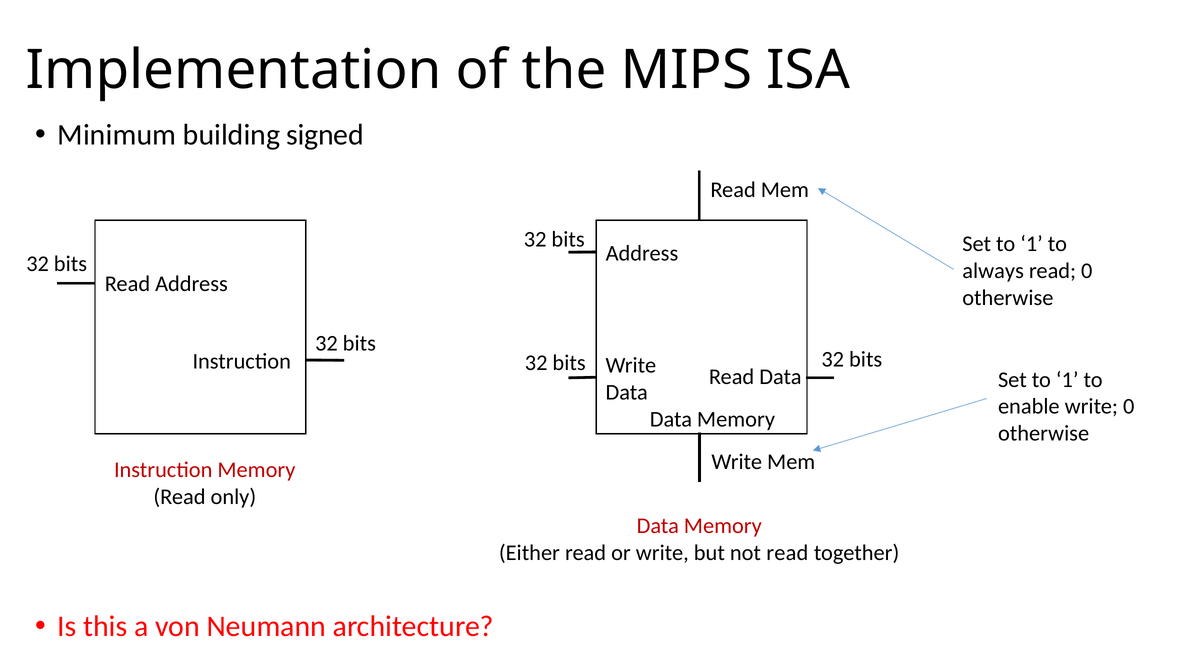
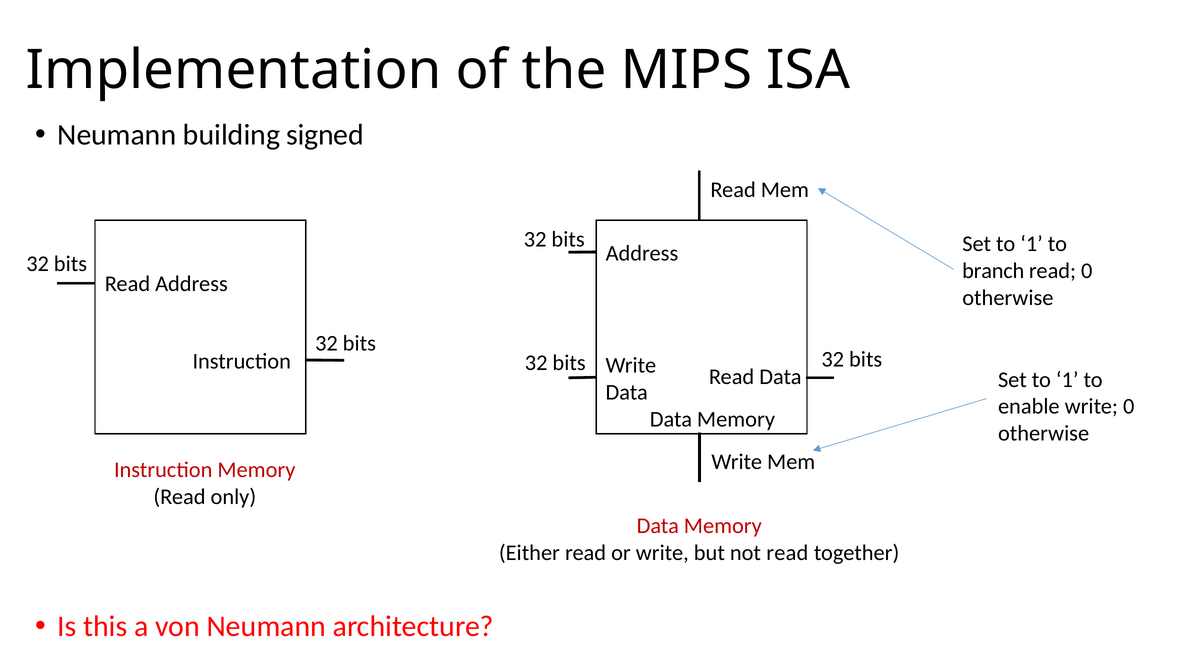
Minimum: Minimum -> Neumann (117, 135)
always: always -> branch (993, 271)
